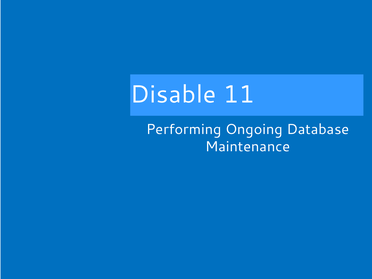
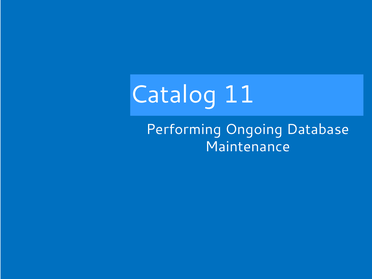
Disable: Disable -> Catalog (173, 94)
